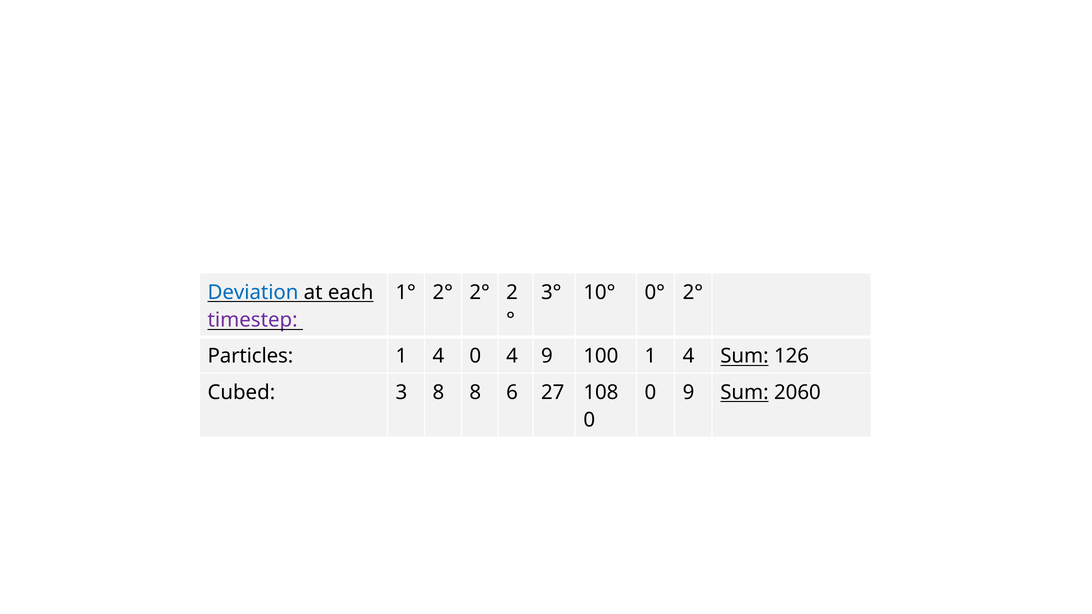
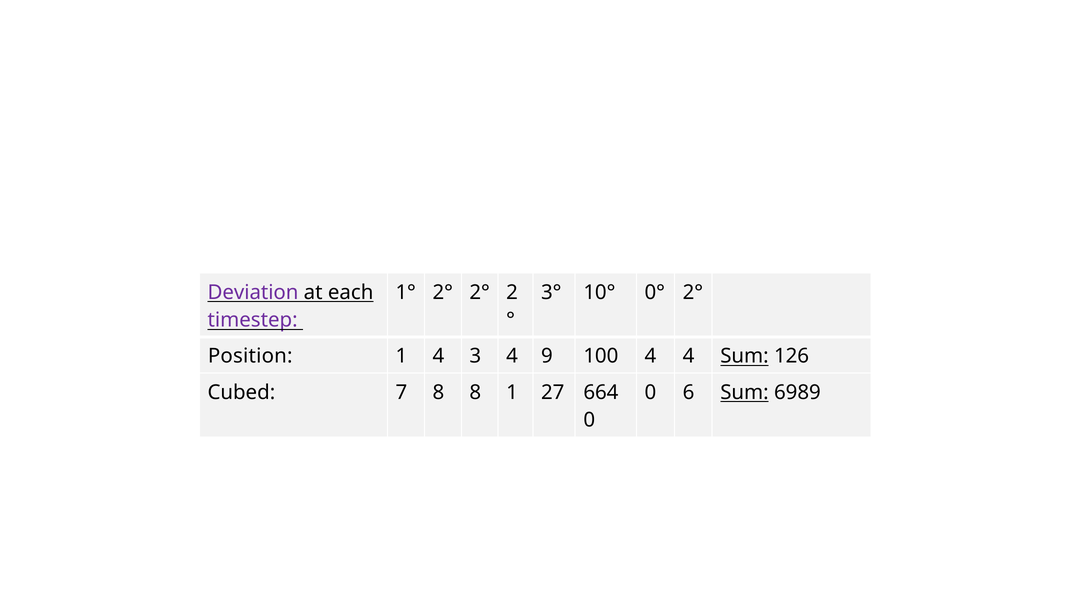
Deviation colour: blue -> purple (253, 292)
Particles: Particles -> Position (250, 356)
4 0: 0 -> 3 (475, 356)
100 1: 1 -> 4 (650, 356)
3: 3 -> 7 (401, 392)
8 6: 6 -> 1 (512, 392)
108: 108 -> 664 (601, 392)
0 9: 9 -> 6 (689, 392)
2060: 2060 -> 6989 (797, 392)
